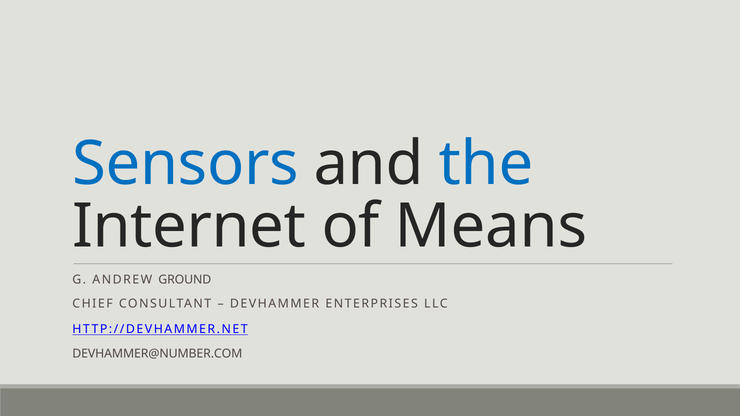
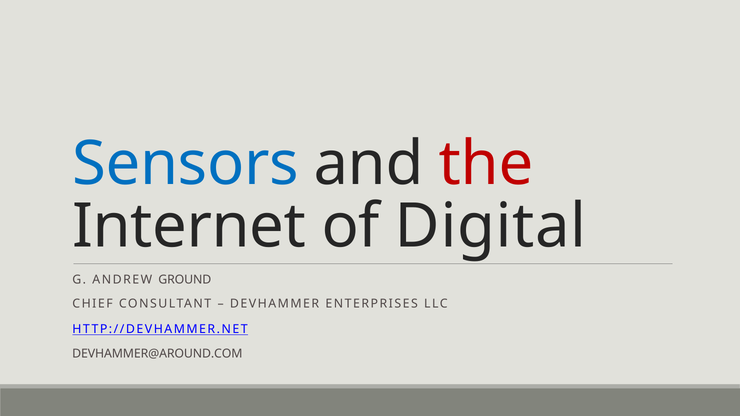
the colour: blue -> red (486, 164)
Means: Means -> Digital (491, 227)
DEVHAMMER@NUMBER.COM: DEVHAMMER@NUMBER.COM -> DEVHAMMER@AROUND.COM (157, 354)
